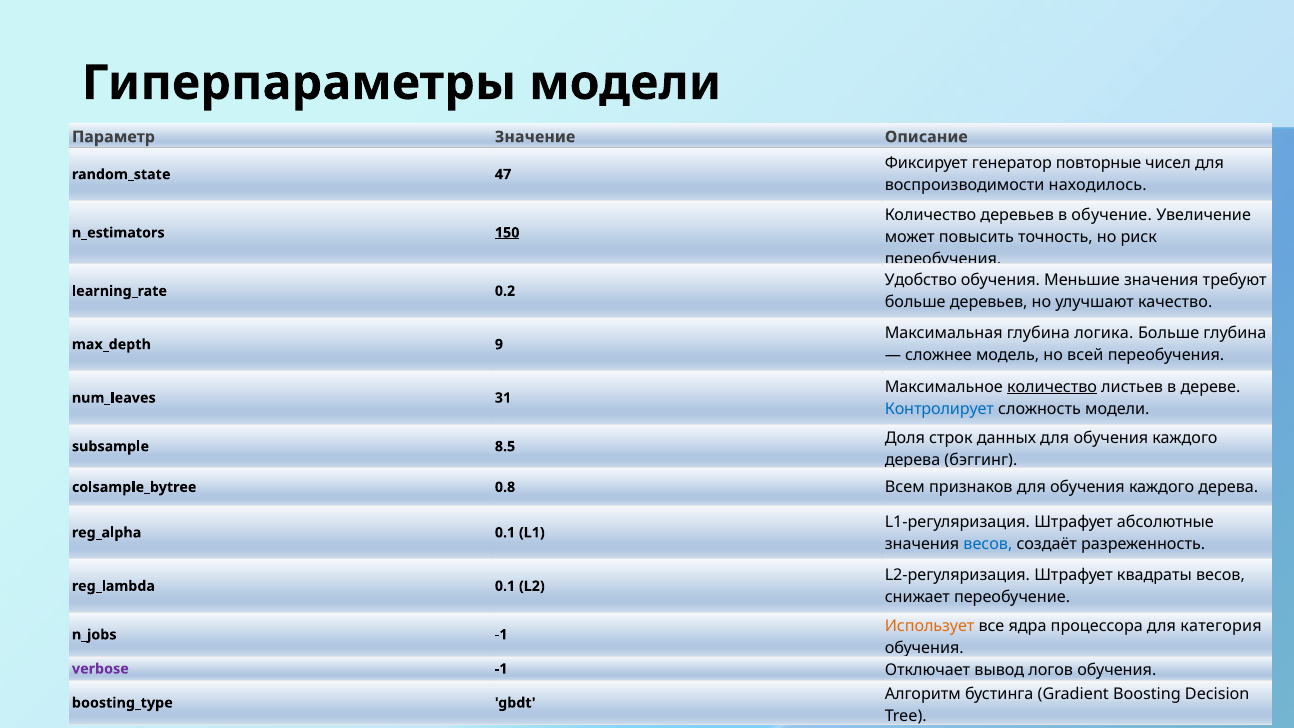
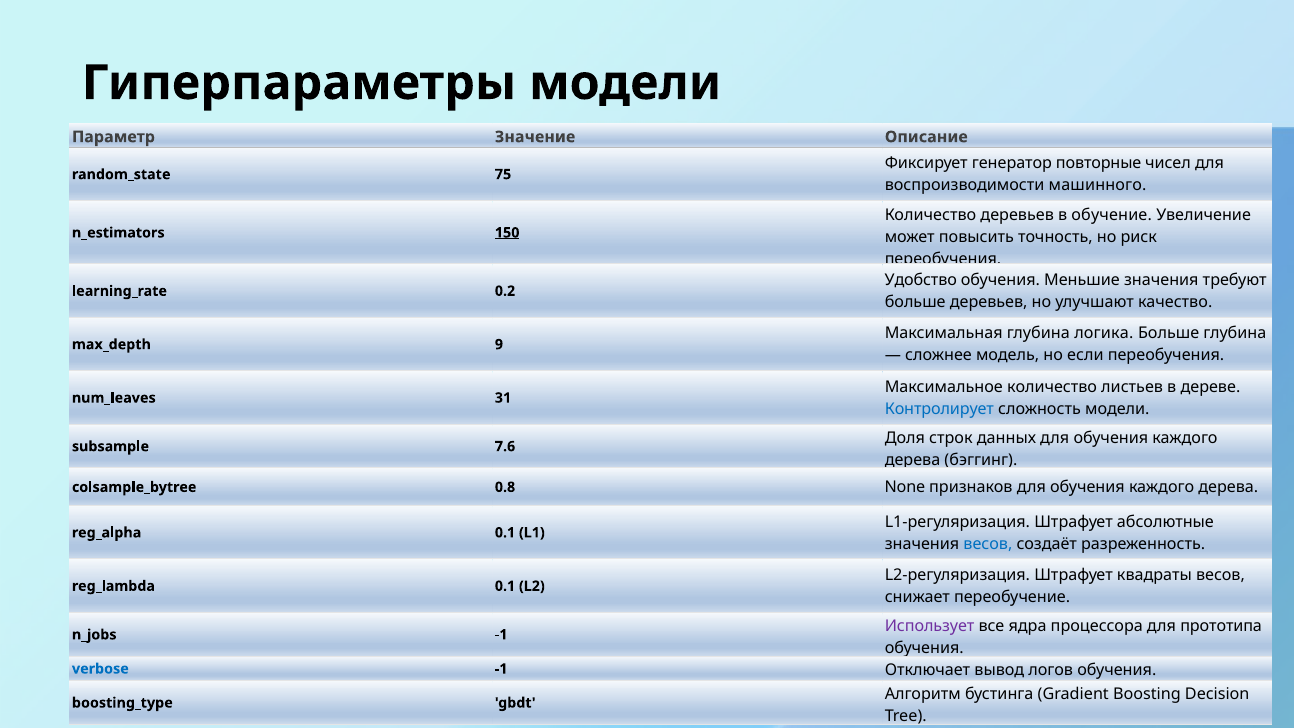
47: 47 -> 75 (503, 174)
находилось: находилось -> машинного (1098, 186)
всей: всей -> если (1085, 356)
количество underline: present -> none (1052, 387)
8.5: 8.5 -> 7.6 (505, 446)
Всем: Всем -> None (905, 487)
Использует colour: orange -> purple (930, 626)
категория: категория -> прототипа (1221, 626)
verbose colour: purple -> blue (100, 669)
